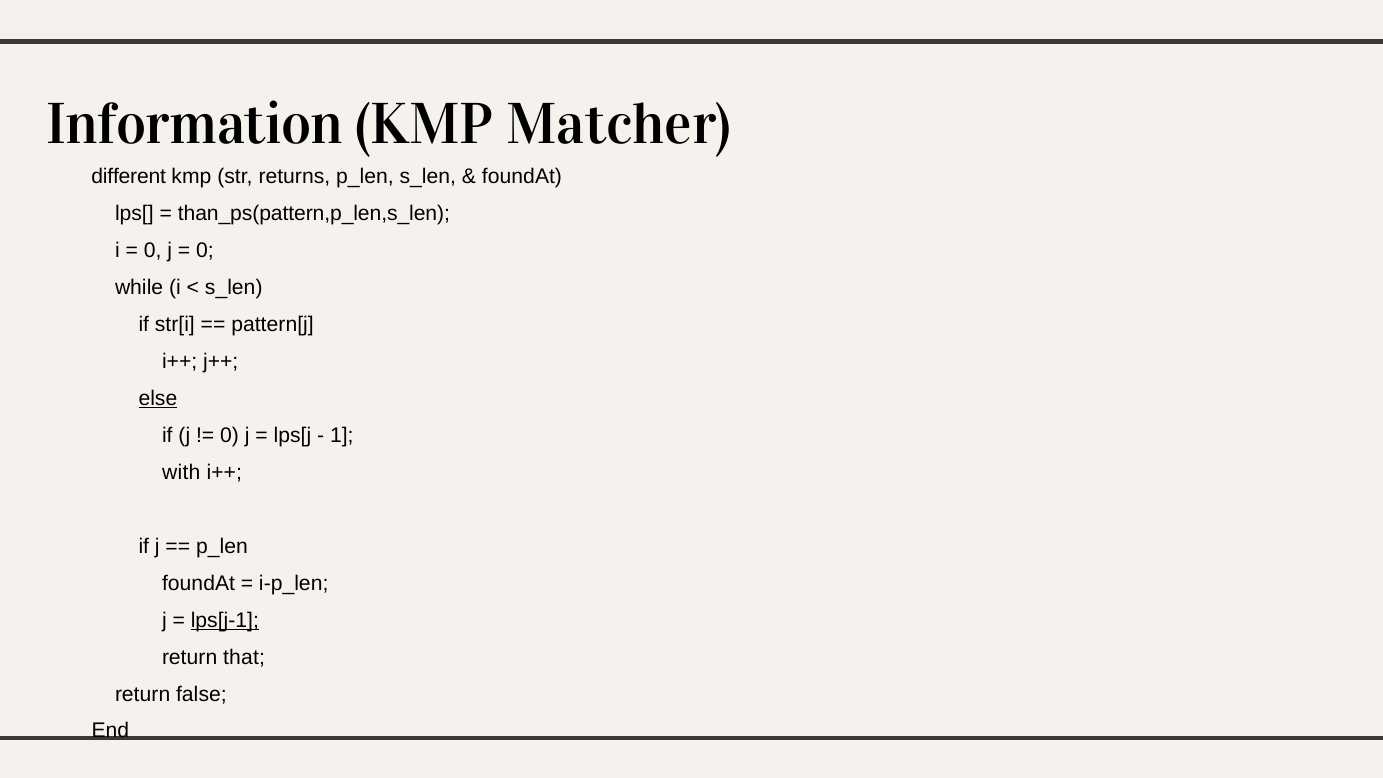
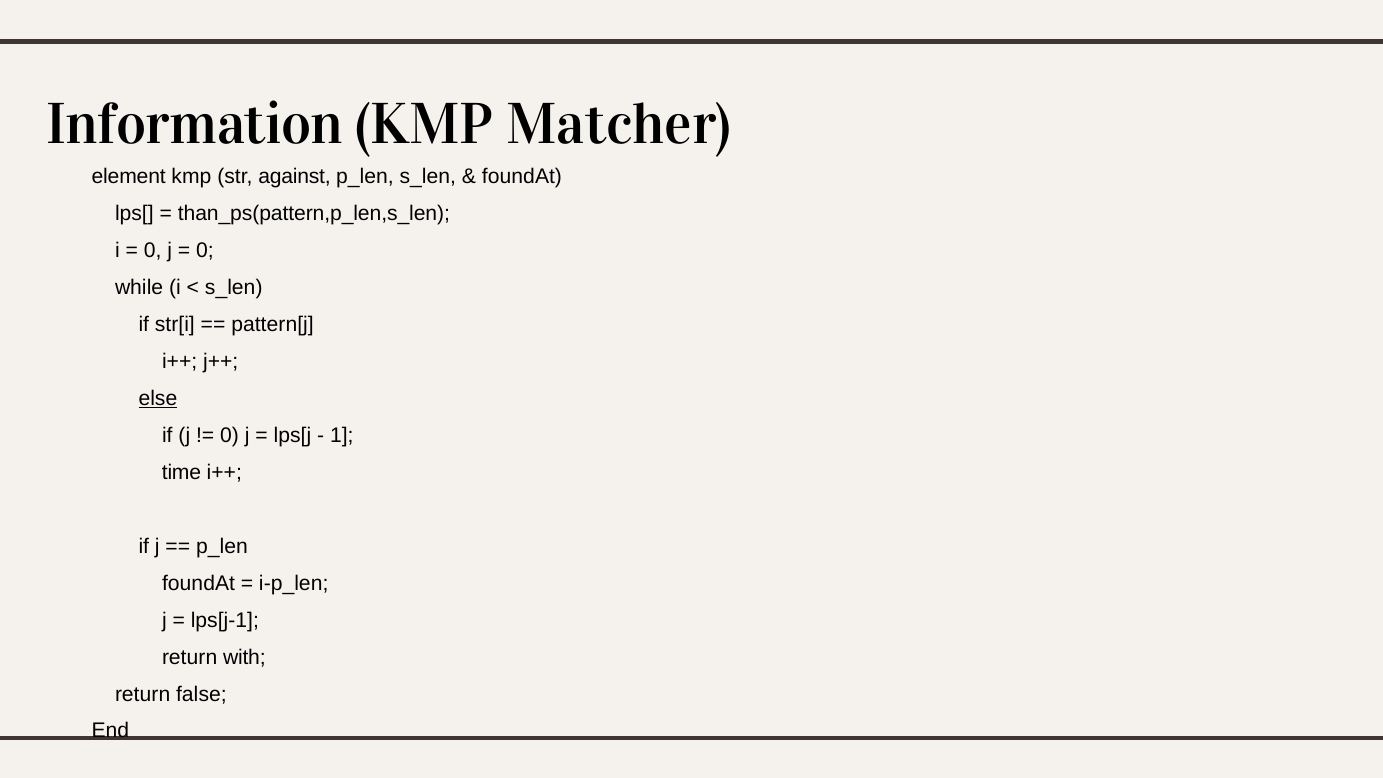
different: different -> element (129, 176)
returns: returns -> against (294, 176)
with: with -> time (181, 472)
lps[j-1 underline: present -> none (225, 620)
that: that -> with (244, 657)
